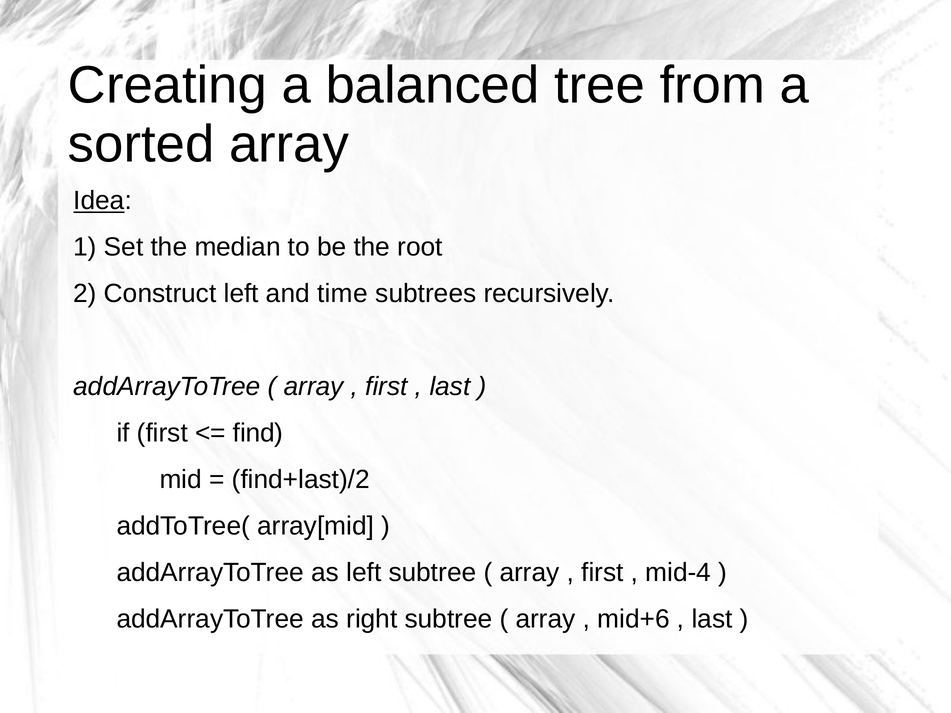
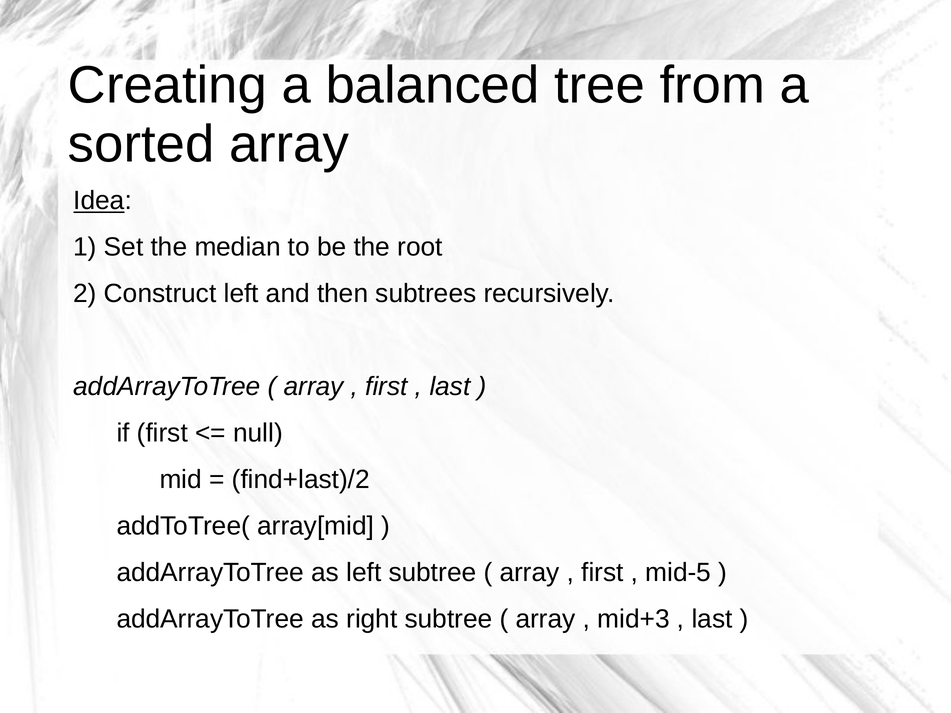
time: time -> then (343, 294)
find: find -> null (258, 433)
mid-4: mid-4 -> mid-5 (678, 573)
mid+6: mid+6 -> mid+3 (634, 619)
